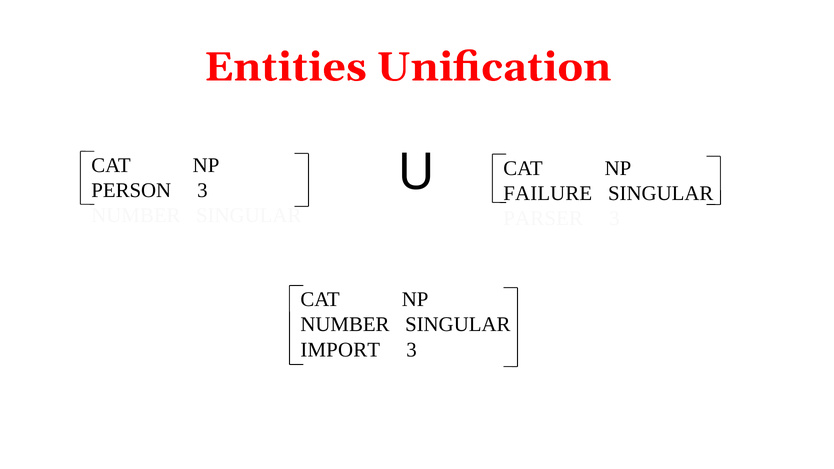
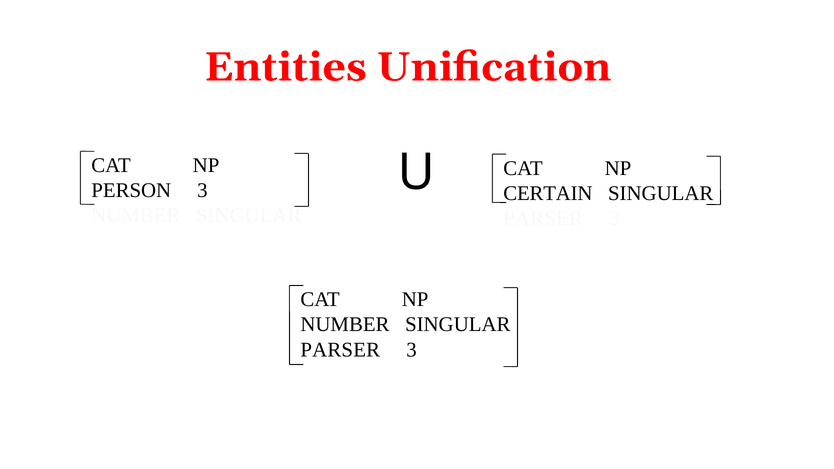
FAILURE: FAILURE -> CERTAIN (548, 193)
IMPORT: IMPORT -> PARSER (340, 350)
